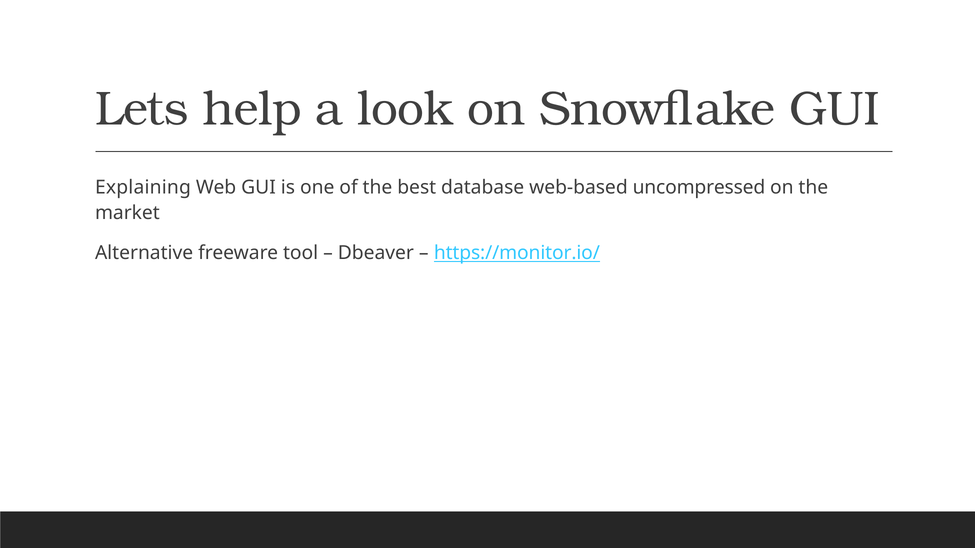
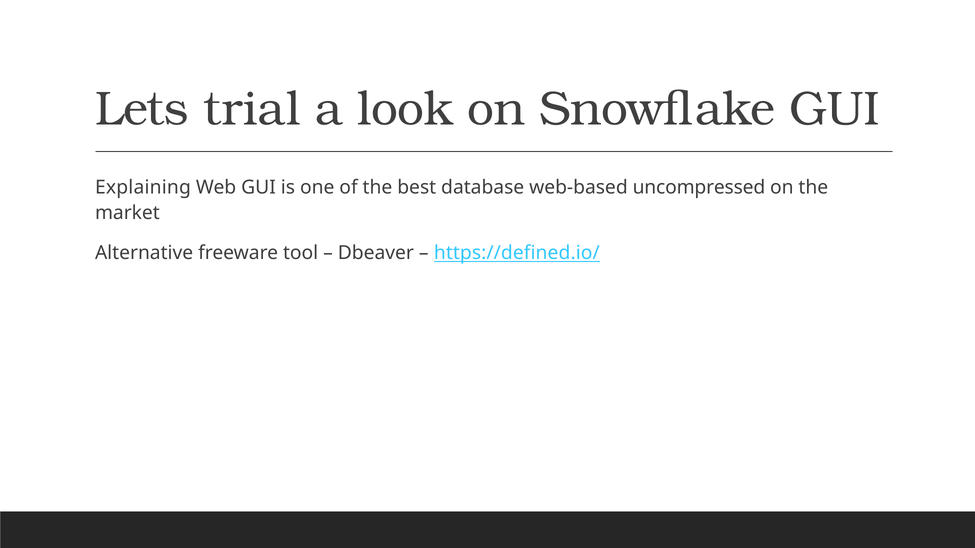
help: help -> trial (252, 109)
https://monitor.io/: https://monitor.io/ -> https://defined.io/ (517, 253)
